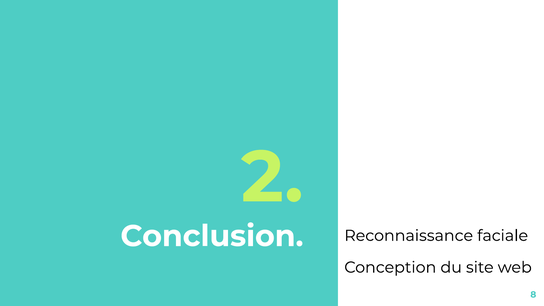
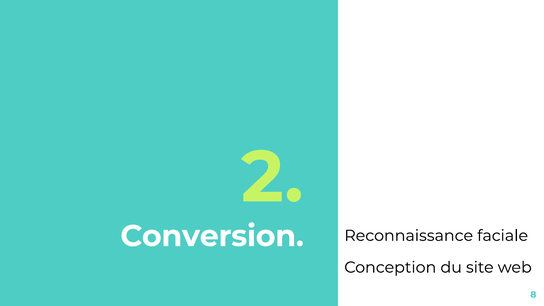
Conclusion: Conclusion -> Conversion (212, 236)
